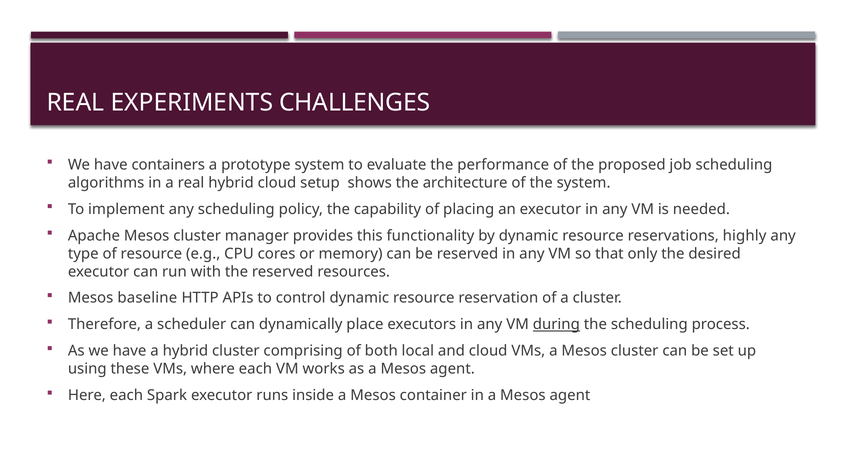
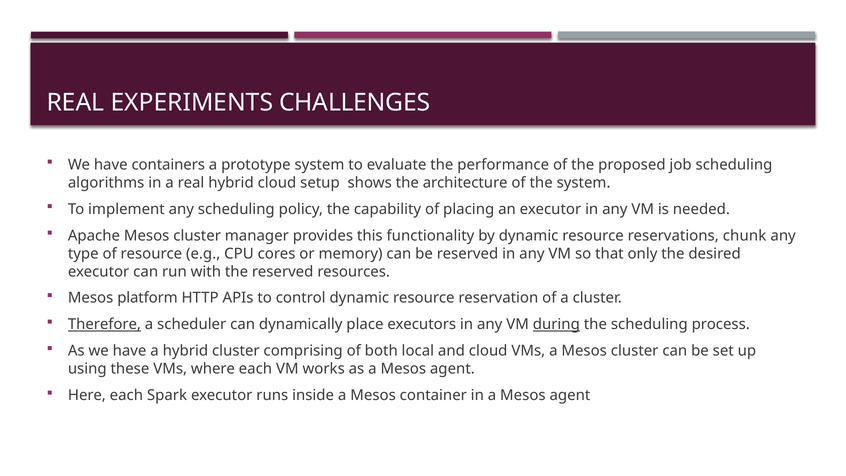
highly: highly -> chunk (745, 236)
baseline: baseline -> platform (147, 298)
Therefore underline: none -> present (104, 324)
